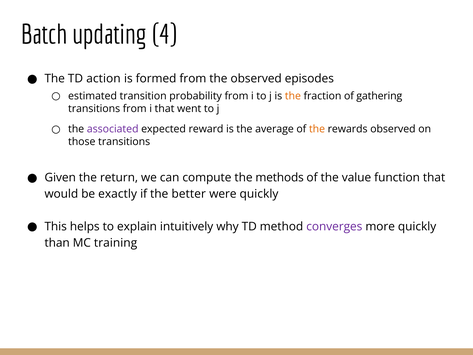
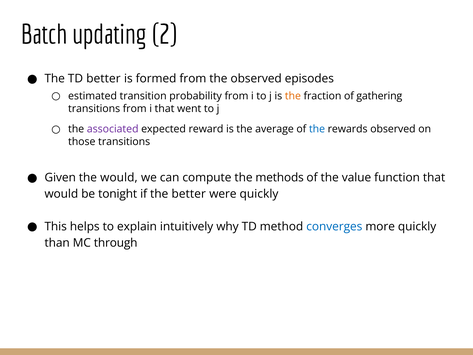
4: 4 -> 2 (165, 35)
TD action: action -> better (103, 79)
the colour: orange -> blue (317, 129)
the return: return -> would (119, 177)
exactly: exactly -> tonight (118, 194)
converges colour: purple -> blue (334, 226)
training: training -> through (116, 243)
